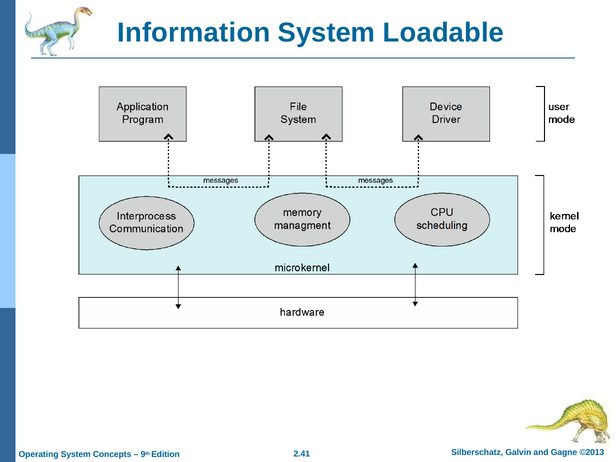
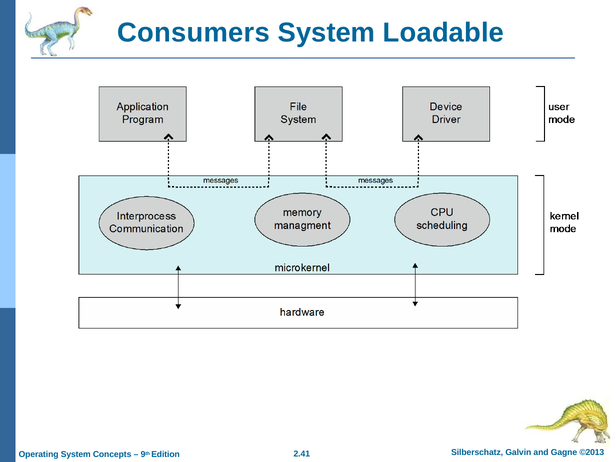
Information: Information -> Consumers (194, 33)
